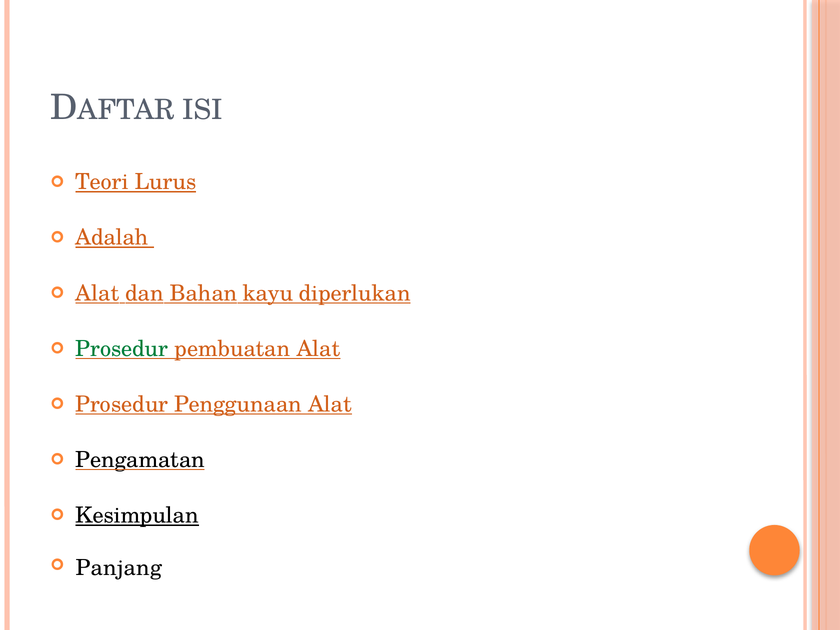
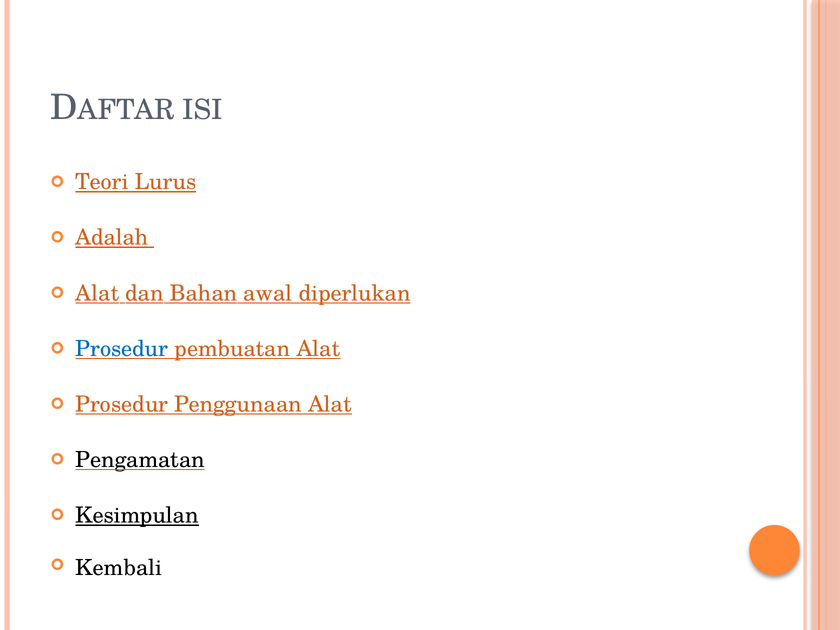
kayu: kayu -> awal (268, 293)
Prosedur colour: green -> blue (122, 349)
Panjang: Panjang -> Kembali (119, 568)
